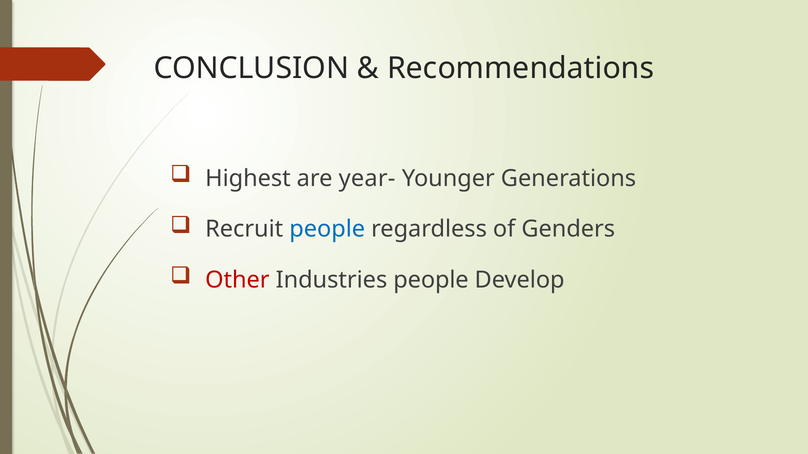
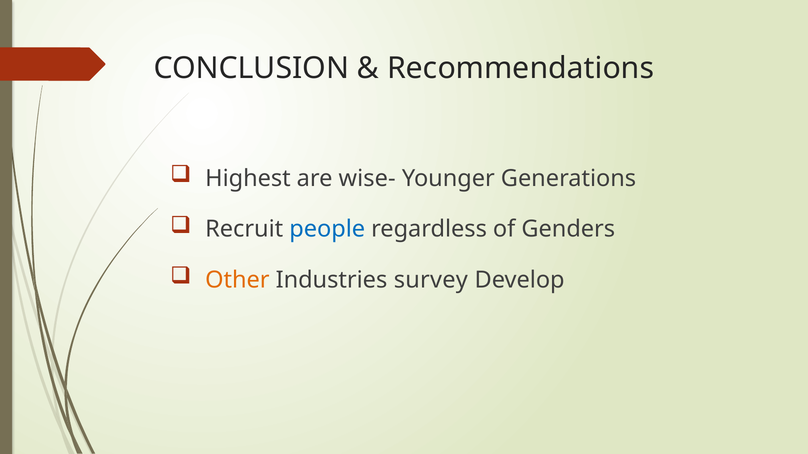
year-: year- -> wise- (367, 179)
Other colour: red -> orange (237, 280)
Industries people: people -> survey (431, 280)
